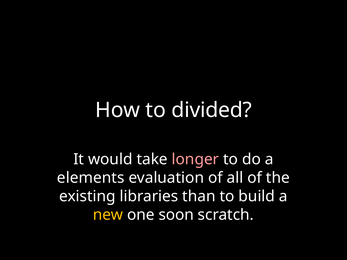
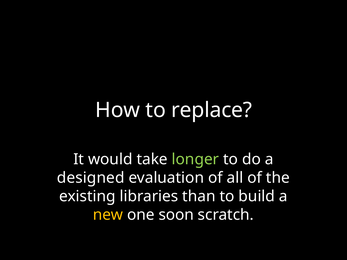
divided: divided -> replace (212, 110)
longer colour: pink -> light green (195, 160)
elements: elements -> designed (91, 178)
